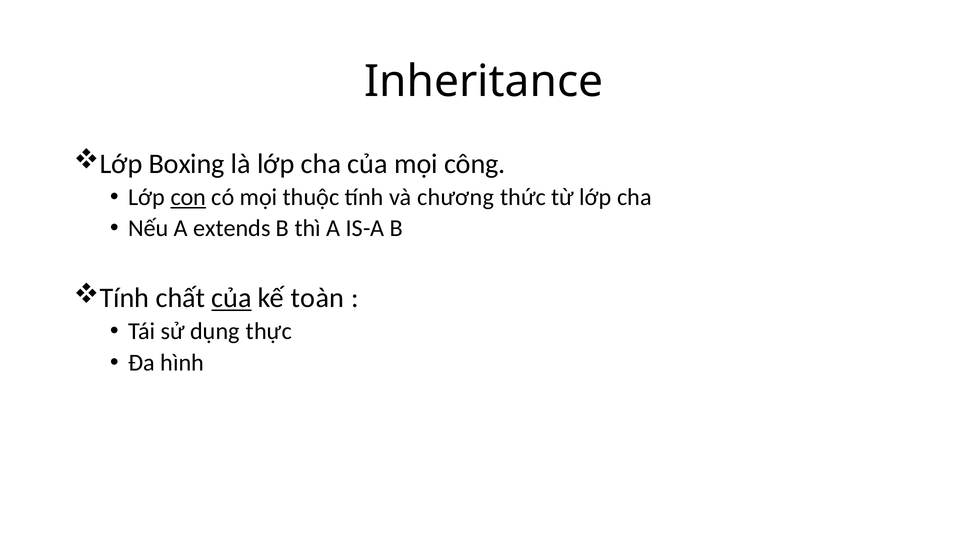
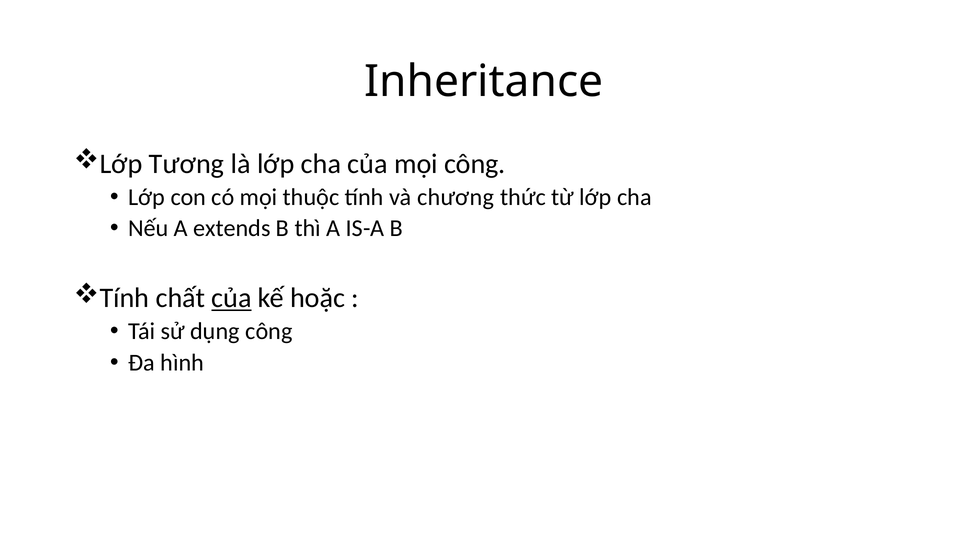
Boxing: Boxing -> Tương (187, 164)
con underline: present -> none (188, 197)
toàn: toàn -> hoặc (318, 298)
dụng thực: thực -> công (269, 331)
